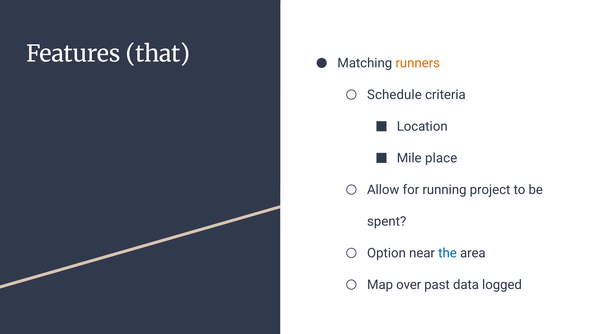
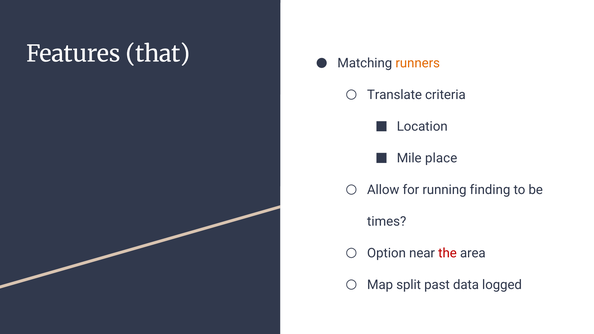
Schedule: Schedule -> Translate (395, 95)
project: project -> finding (490, 190)
spent: spent -> times (387, 221)
the colour: blue -> red (447, 253)
over: over -> split (409, 285)
